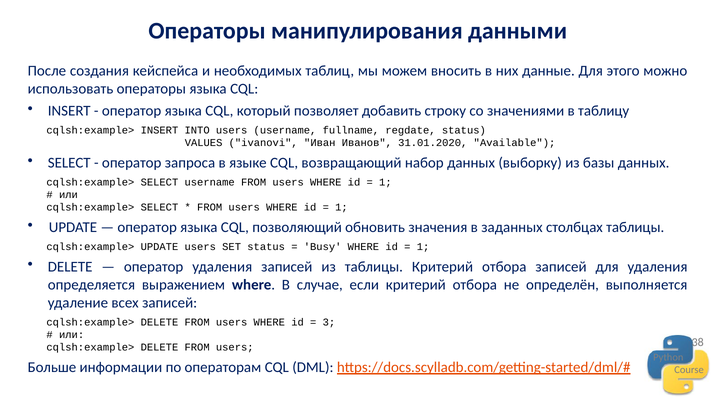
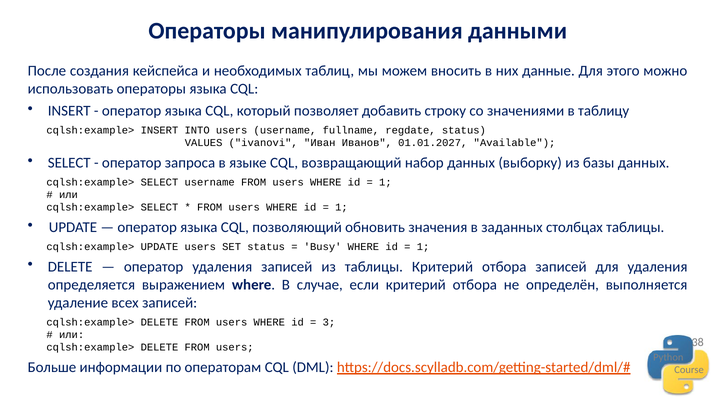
31.01.2020: 31.01.2020 -> 01.01.2027 (433, 143)
